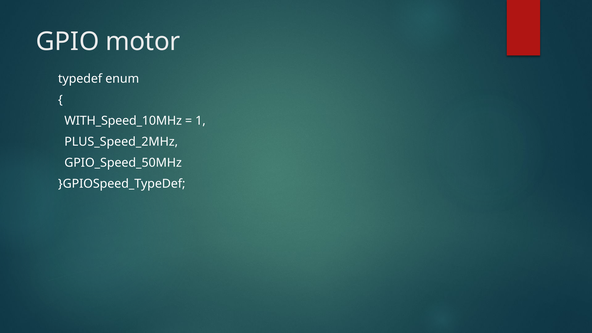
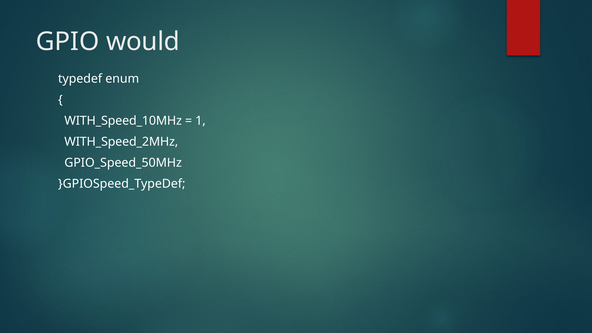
motor: motor -> would (143, 42)
PLUS_Speed_2MHz: PLUS_Speed_2MHz -> WITH_Speed_2MHz (121, 142)
